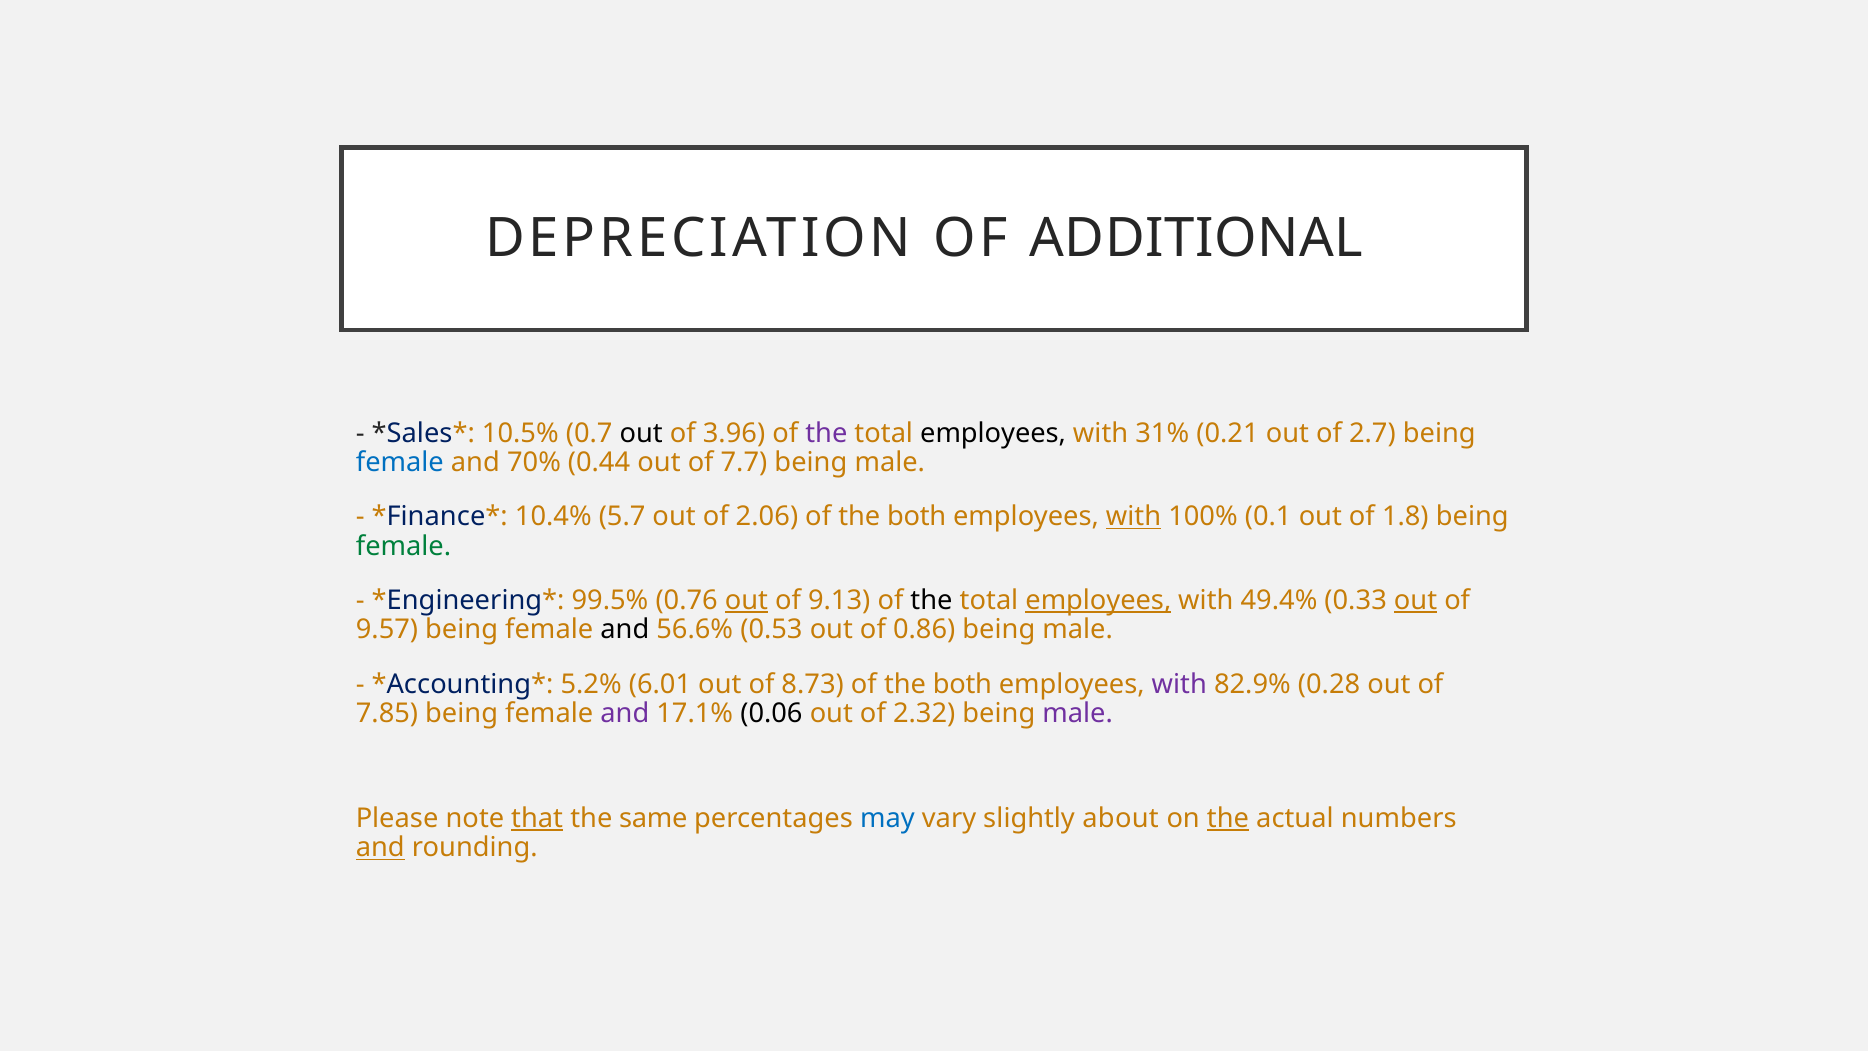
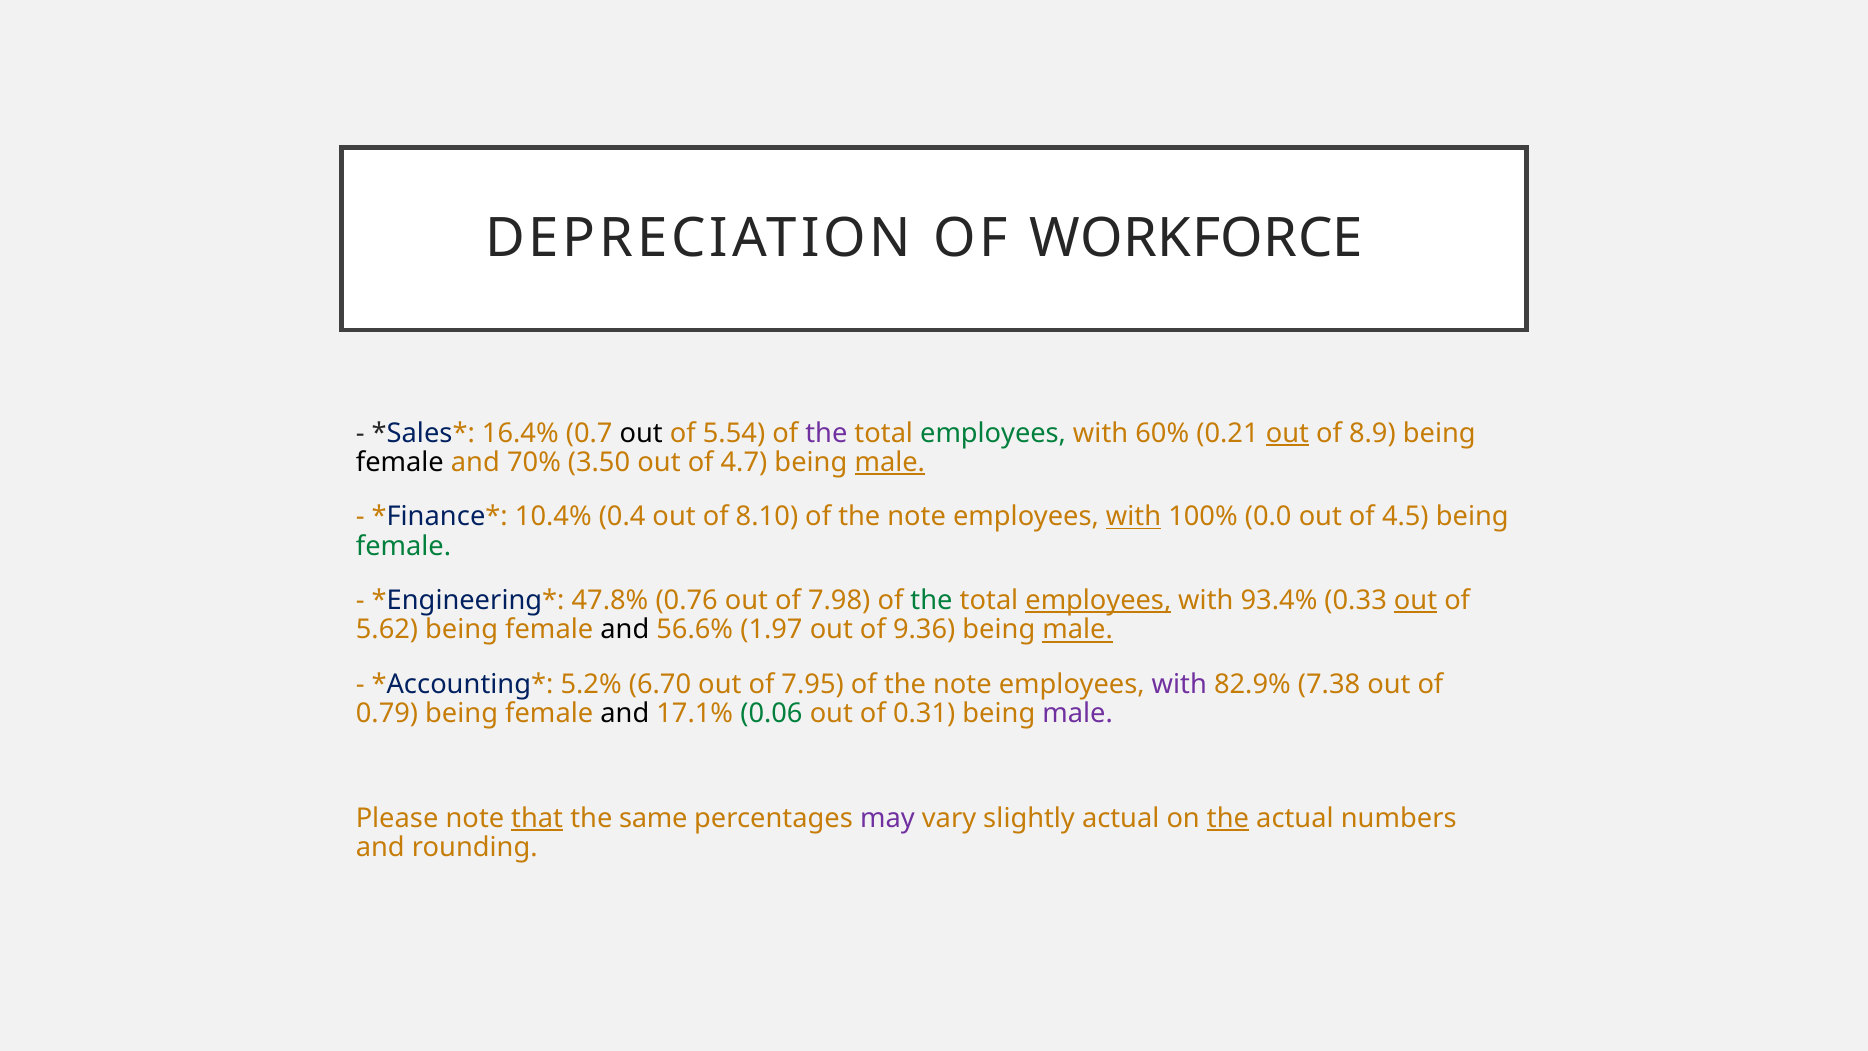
ADDITIONAL: ADDITIONAL -> WORKFORCE (1196, 239)
10.5%: 10.5% -> 16.4% (520, 433)
3.96: 3.96 -> 5.54 (734, 433)
employees colour: black -> green (993, 433)
31%: 31% -> 60% (1162, 433)
out underline: none -> present (1287, 433)
2.7: 2.7 -> 8.9 (1372, 433)
female colour: blue -> black (400, 462)
0.44: 0.44 -> 3.50 (599, 462)
7.7: 7.7 -> 4.7 (744, 462)
male underline: none -> present (890, 462)
5.7: 5.7 -> 0.4 (622, 517)
2.06: 2.06 -> 8.10 (767, 517)
both: both -> note (917, 517)
0.1: 0.1 -> 0.0 (1268, 517)
1.8: 1.8 -> 4.5 (1405, 517)
99.5%: 99.5% -> 47.8% (610, 600)
out underline: present -> none (746, 600)
9.13: 9.13 -> 7.98 (839, 600)
the colour: black -> green (931, 600)
49.4%: 49.4% -> 93.4% (1279, 600)
9.57: 9.57 -> 5.62 (387, 630)
0.53: 0.53 -> 1.97 (771, 630)
0.86: 0.86 -> 9.36 (924, 630)
male underline: none -> present (1078, 630)
6.01: 6.01 -> 6.70 (660, 684)
8.73: 8.73 -> 7.95 (813, 684)
both: both -> note (962, 684)
0.28: 0.28 -> 7.38 (1329, 684)
7.85: 7.85 -> 0.79 (387, 714)
and colour: purple -> black (625, 714)
0.06 colour: black -> green (771, 714)
2.32: 2.32 -> 0.31 (924, 714)
may colour: blue -> purple (887, 818)
slightly about: about -> actual (1121, 818)
and underline: present -> none (380, 847)
